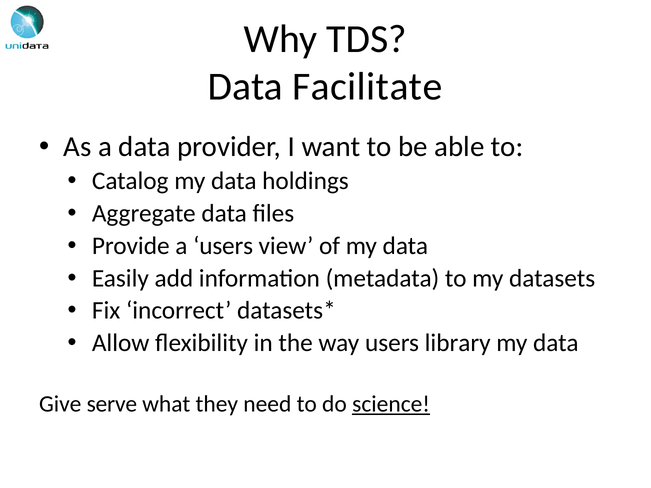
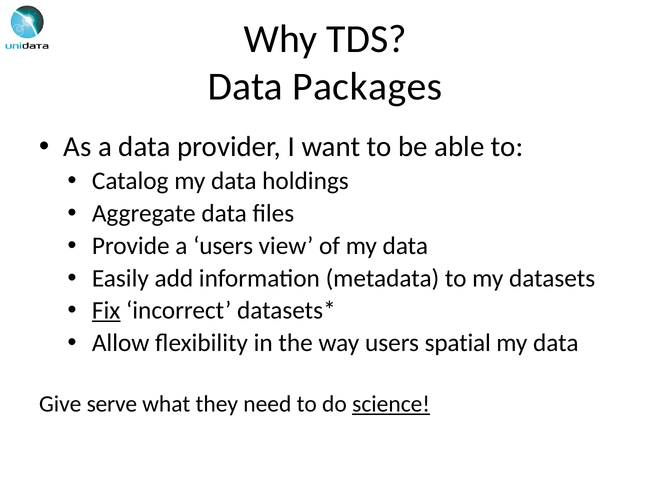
Facilitate: Facilitate -> Packages (367, 87)
Fix underline: none -> present (106, 311)
library: library -> spatial (458, 343)
